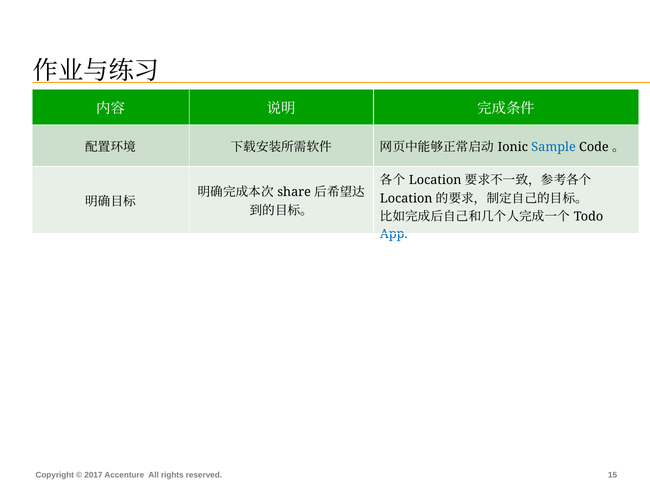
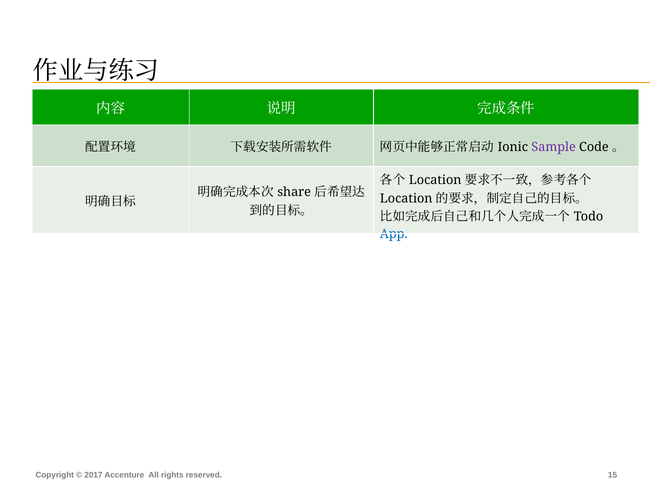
Sample colour: blue -> purple (554, 147)
